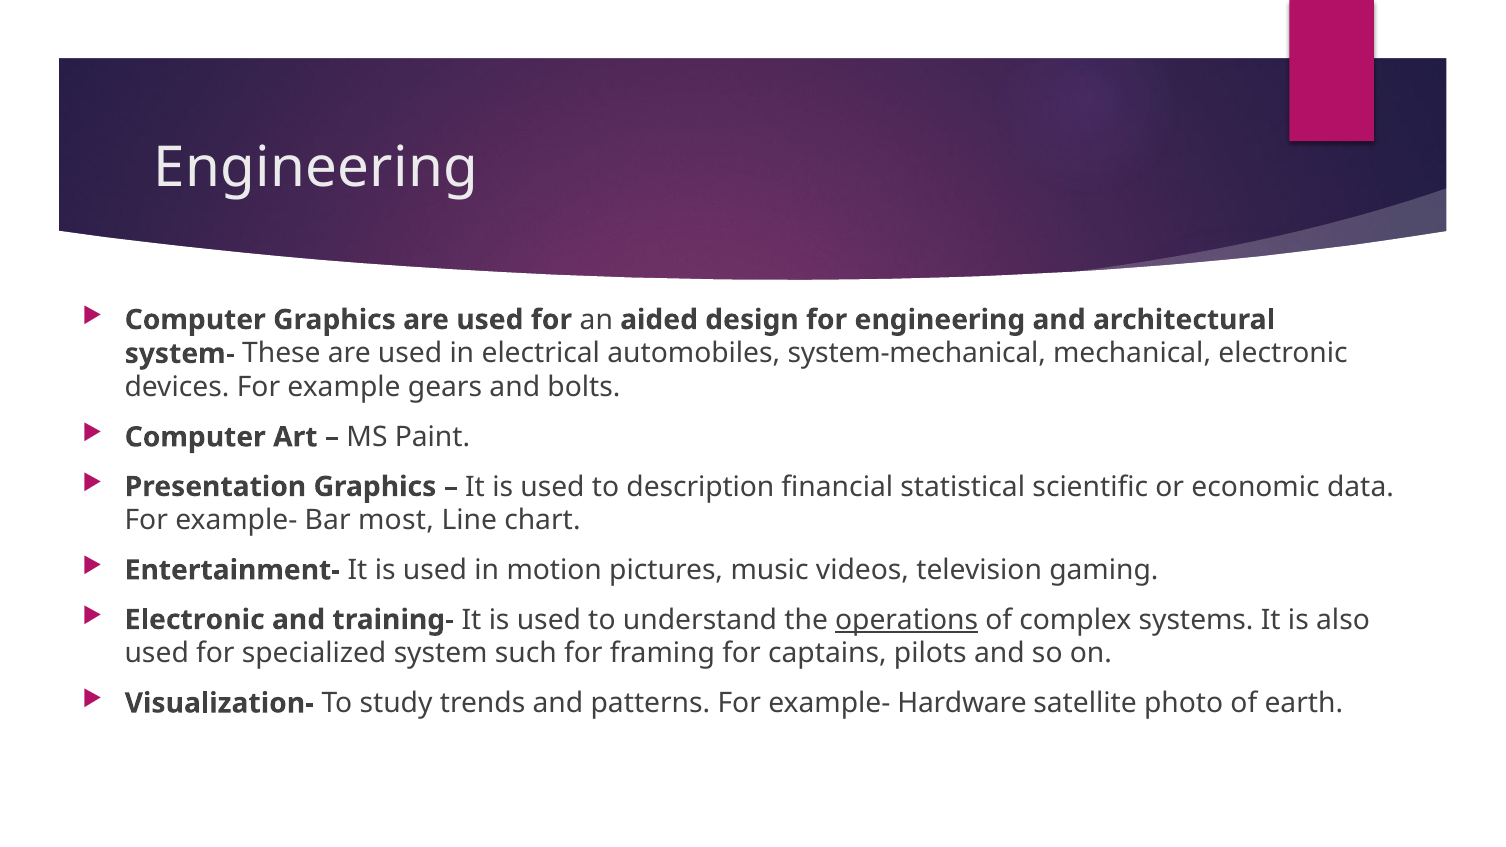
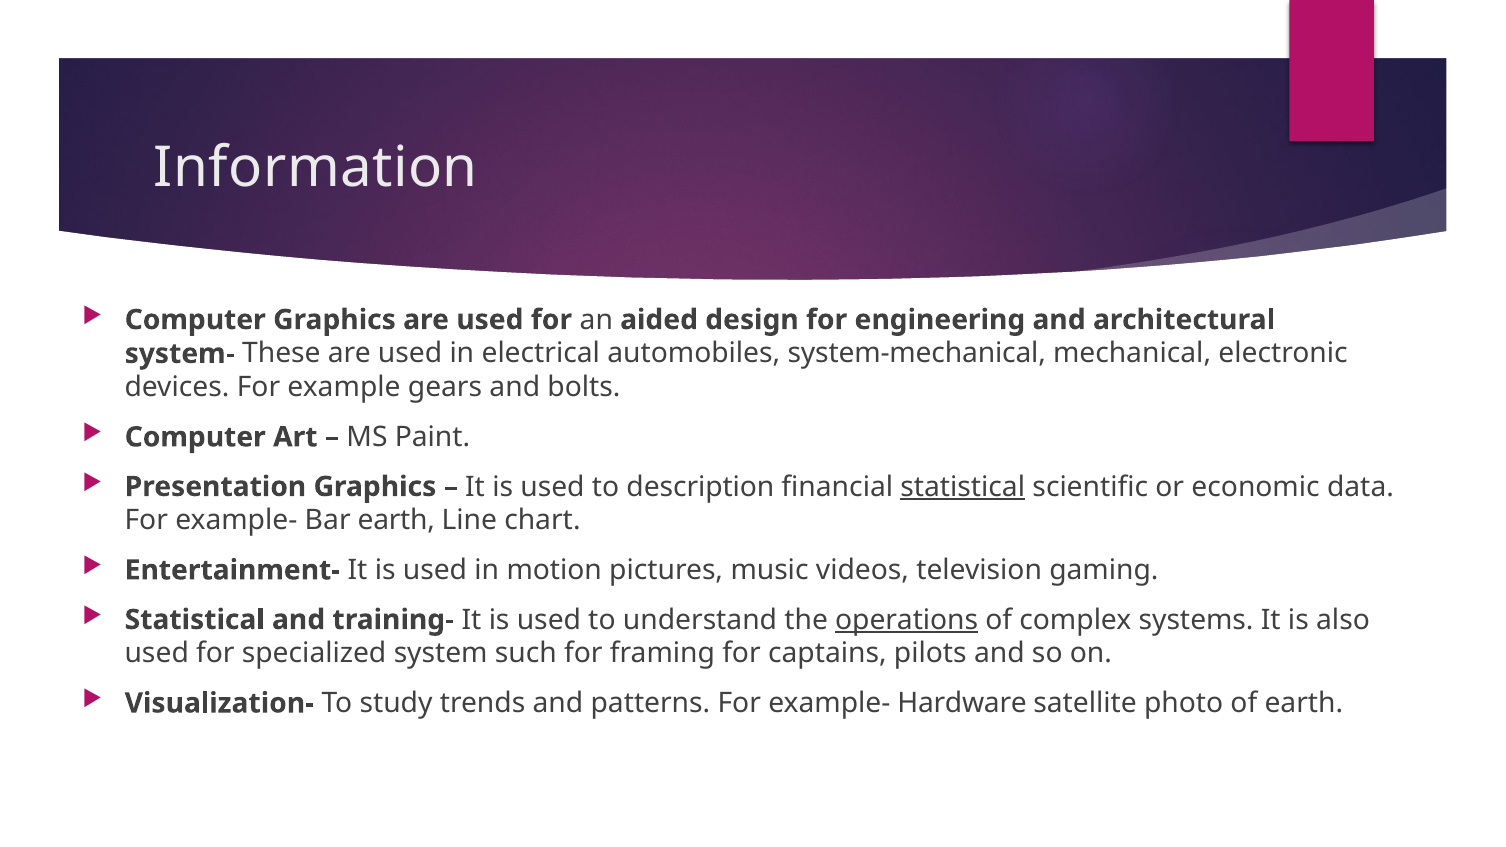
Engineering: Engineering -> Information (316, 168)
statistical underline: none -> present (963, 487)
Bar most: most -> earth (396, 521)
Electronic: Electronic -> Statistical (195, 620)
